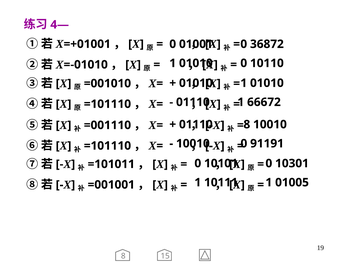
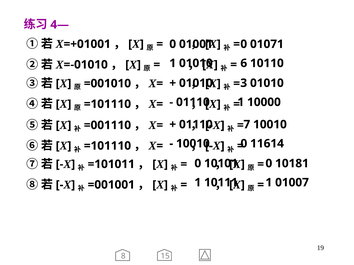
36872: 36872 -> 01071 (267, 44)
0: 0 -> 6 (244, 63)
1: 1 -> 3 (244, 83)
66672: 66672 -> 10000 (264, 102)
8: 8 -> 7 (247, 125)
91191: 91191 -> 11614 (267, 144)
10301: 10301 -> 10181 (292, 164)
01005: 01005 -> 01007 (292, 183)
